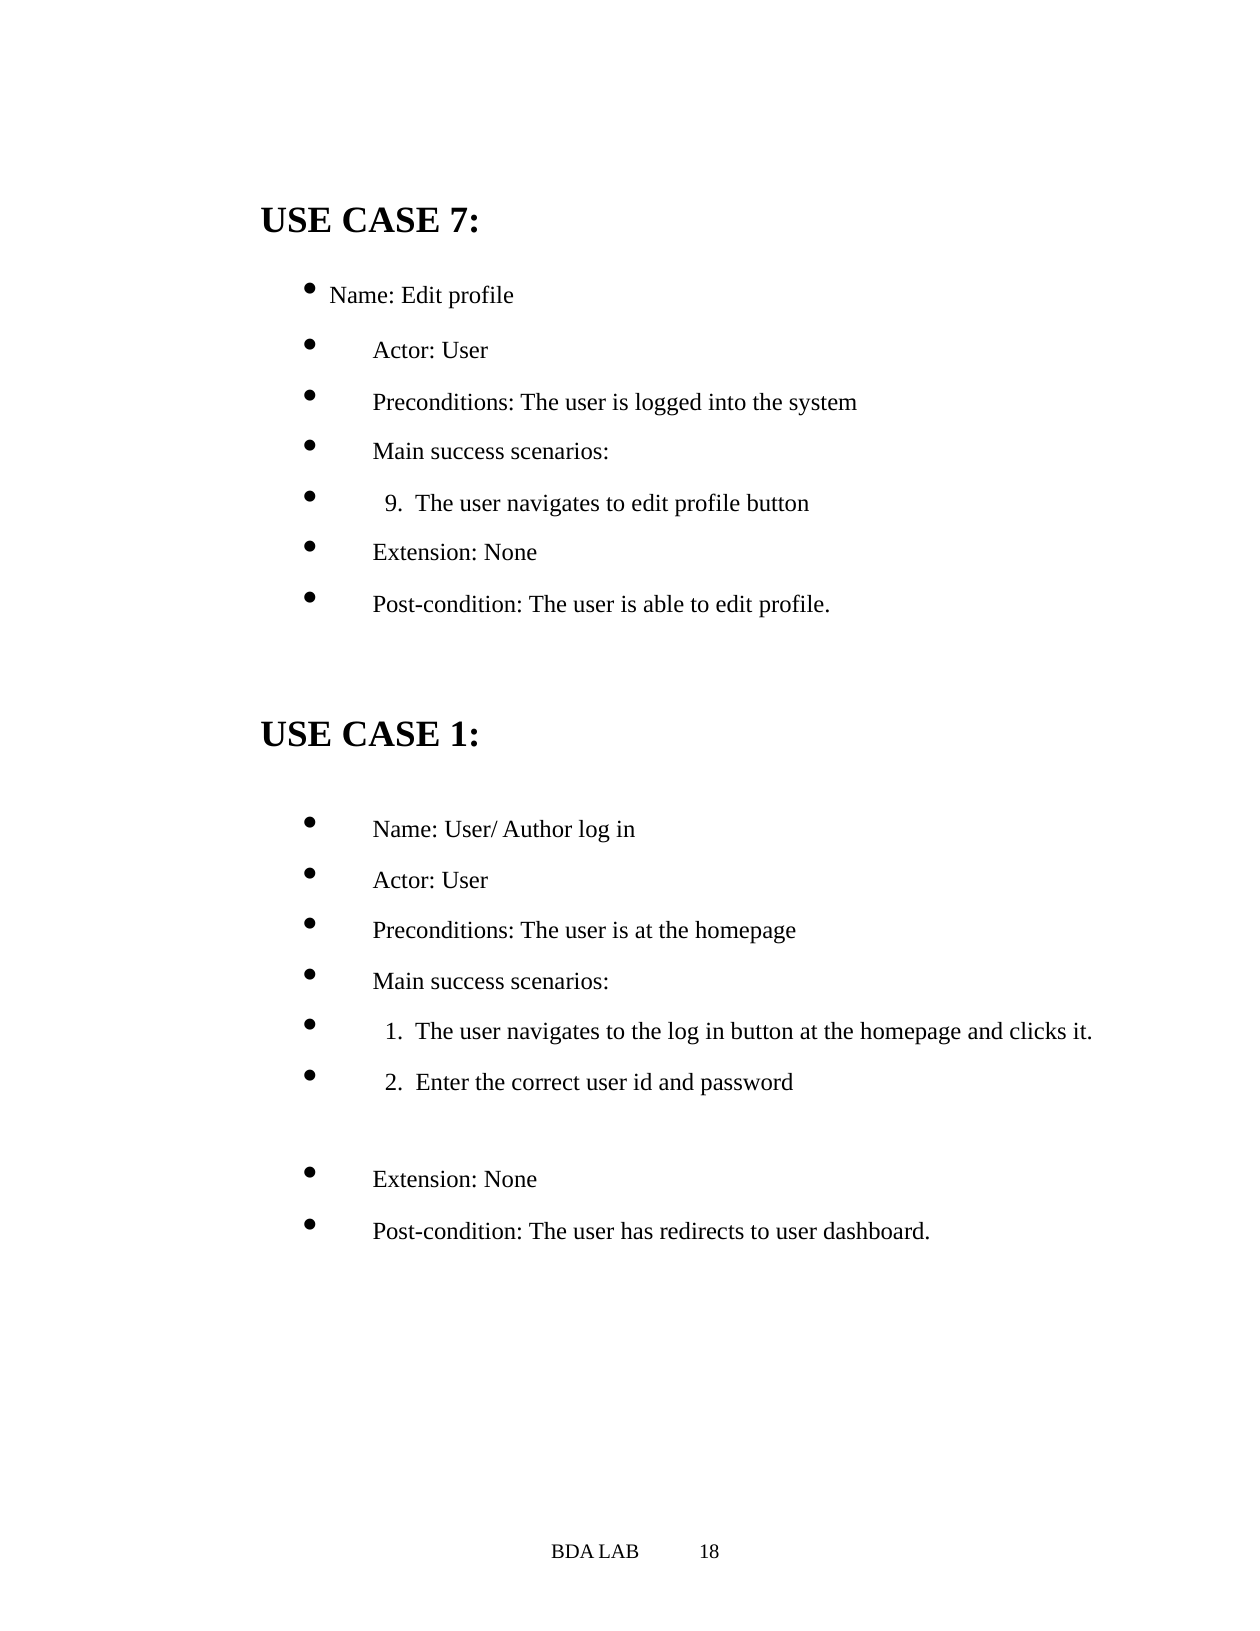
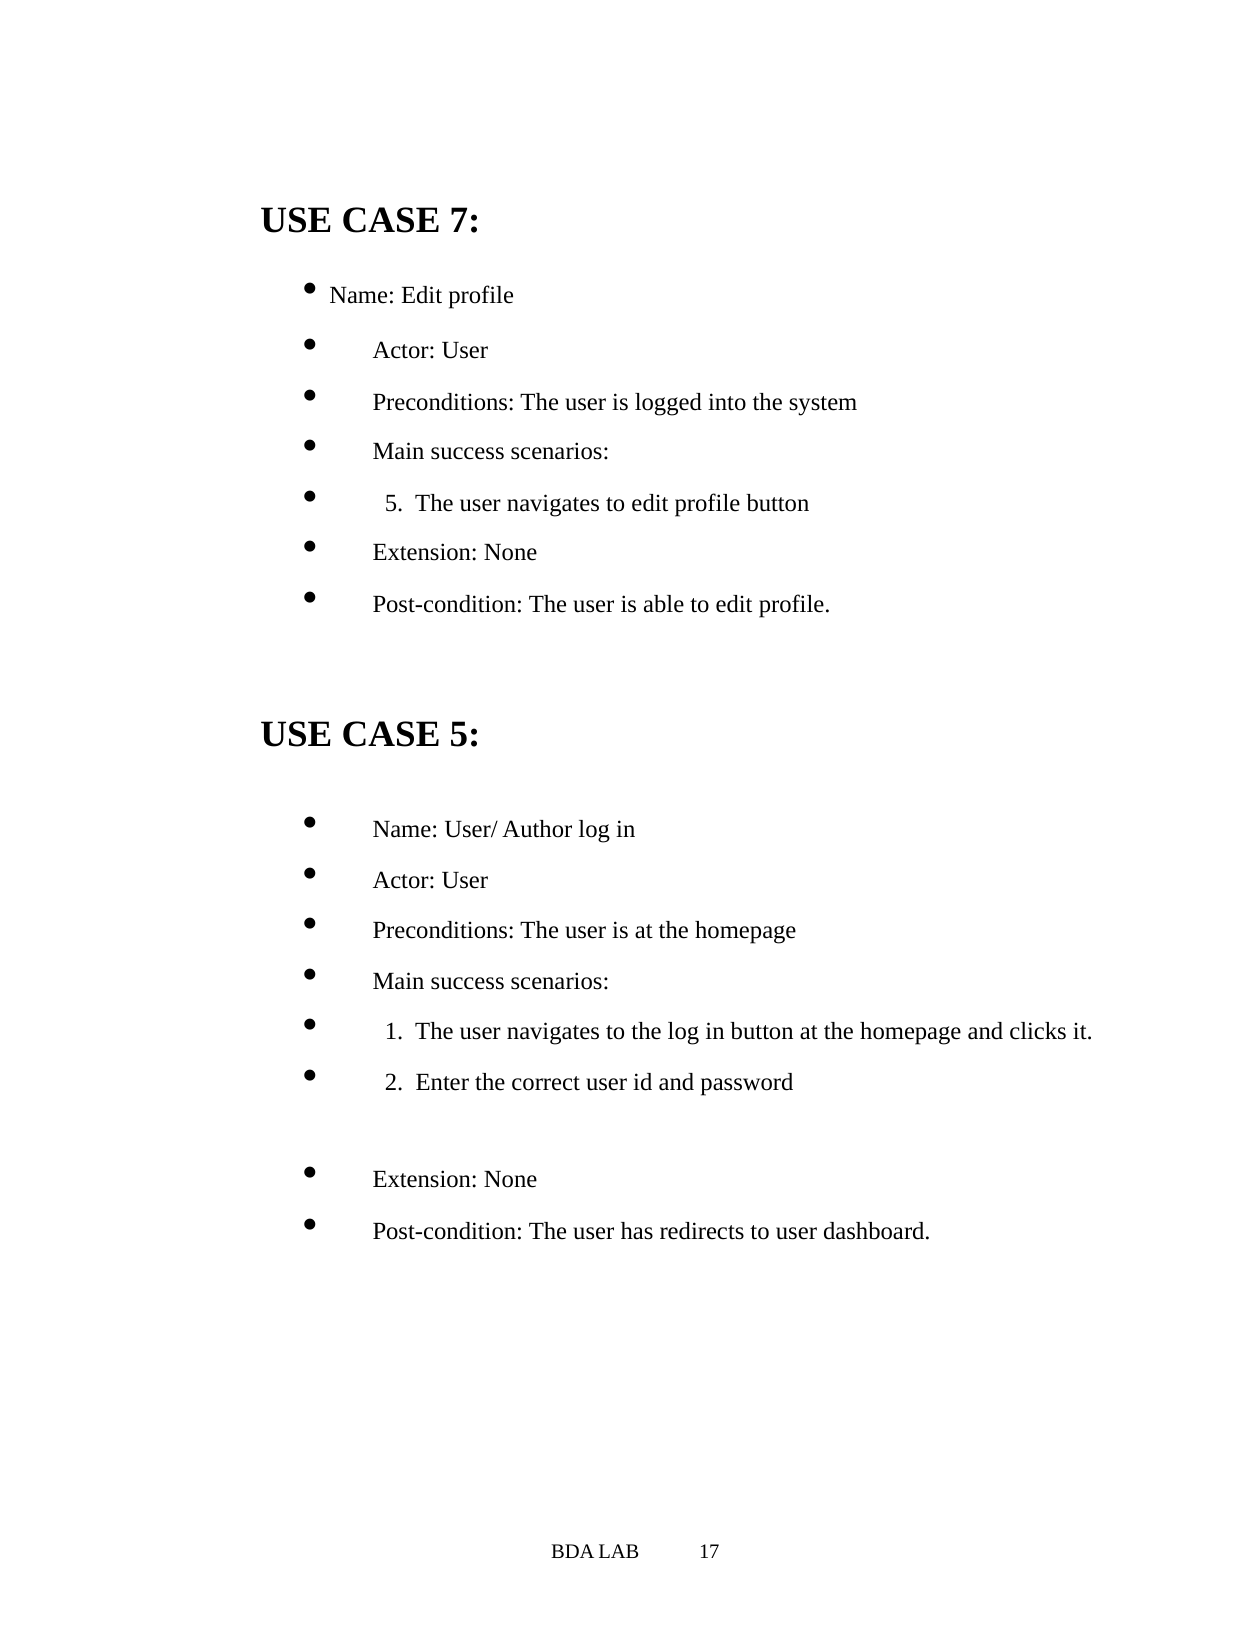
9: 9 -> 5 (394, 503)
CASE 1: 1 -> 5 (465, 734)
18: 18 -> 17 (709, 1552)
